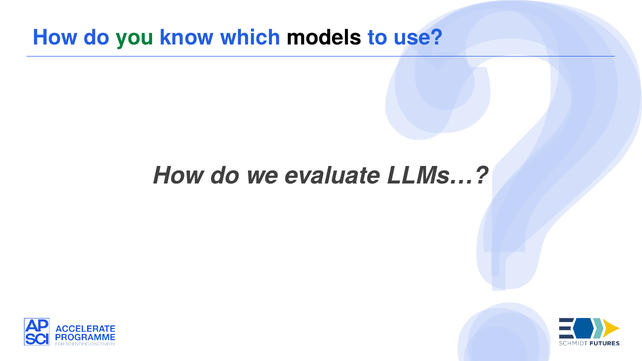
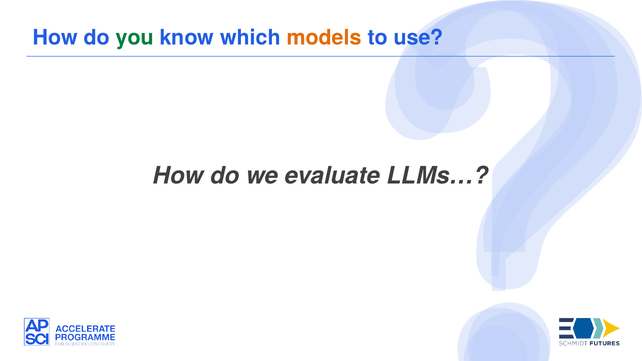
models colour: black -> orange (324, 38)
